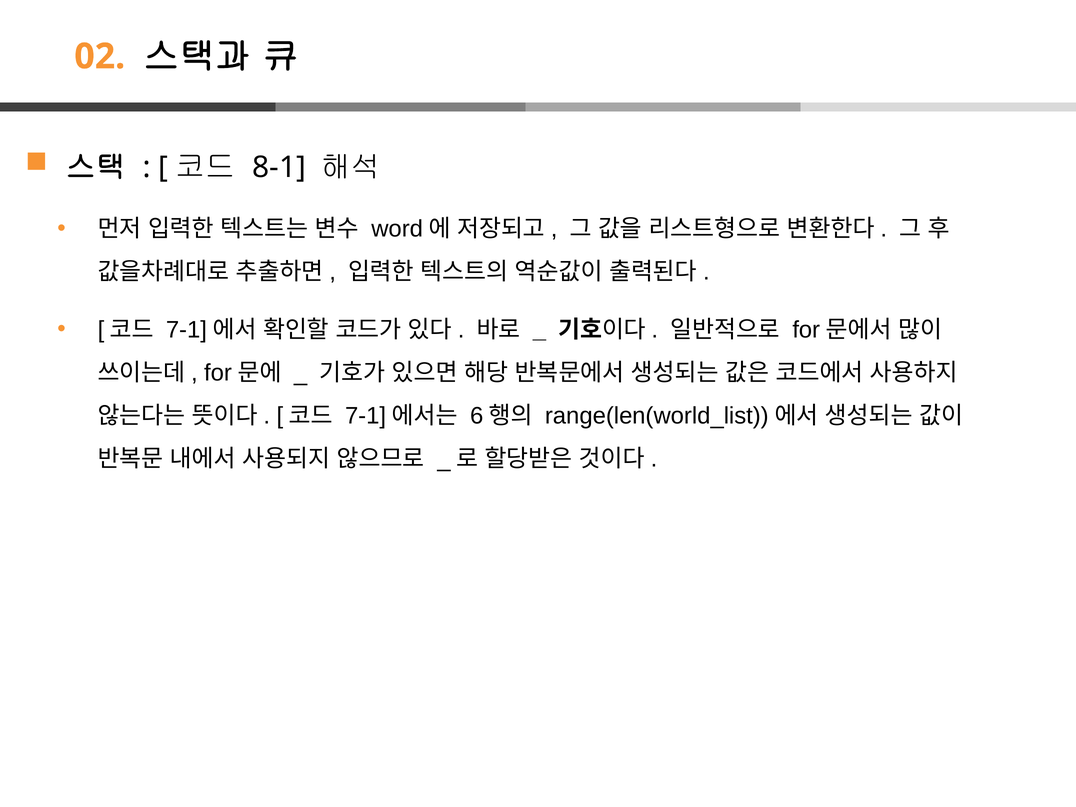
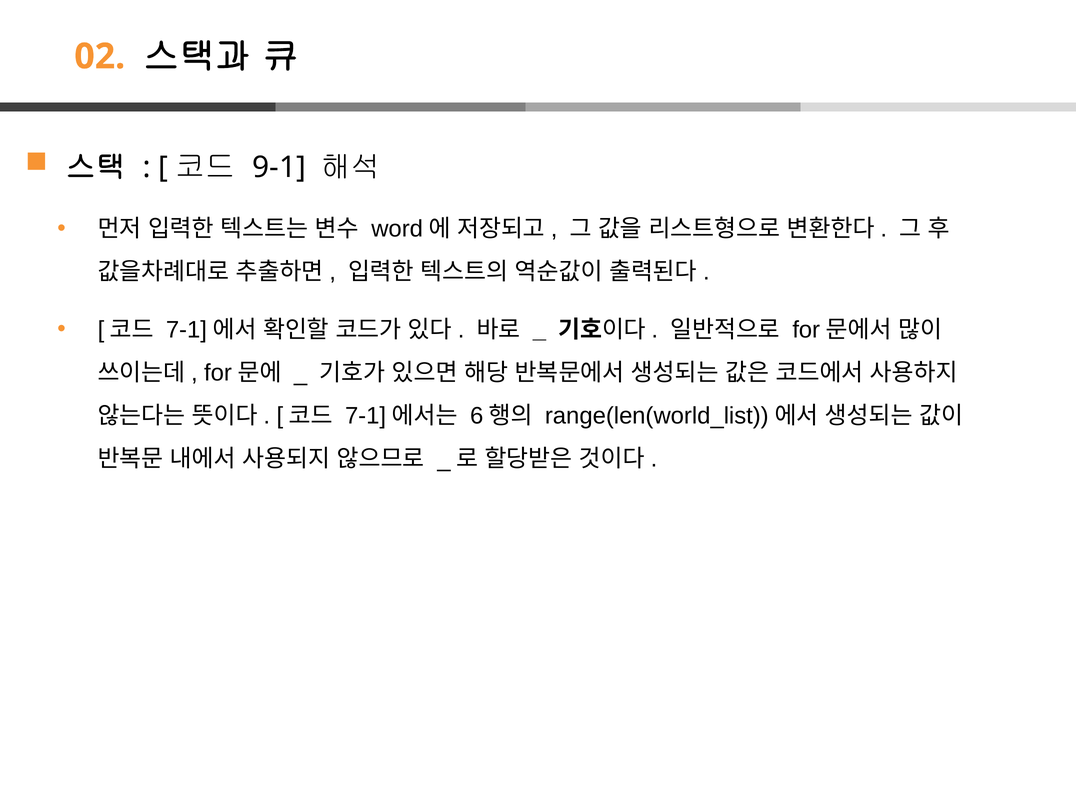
8-1: 8-1 -> 9-1 (279, 167)
